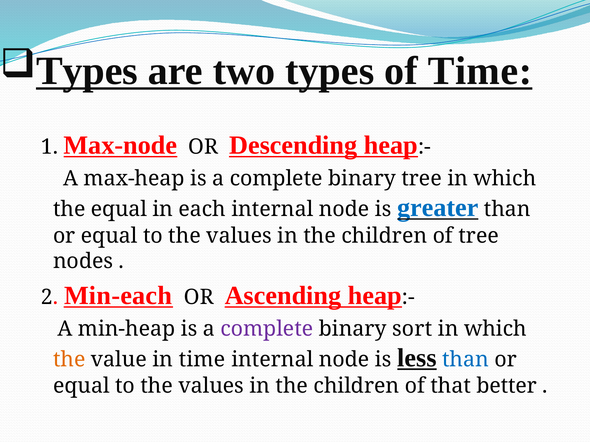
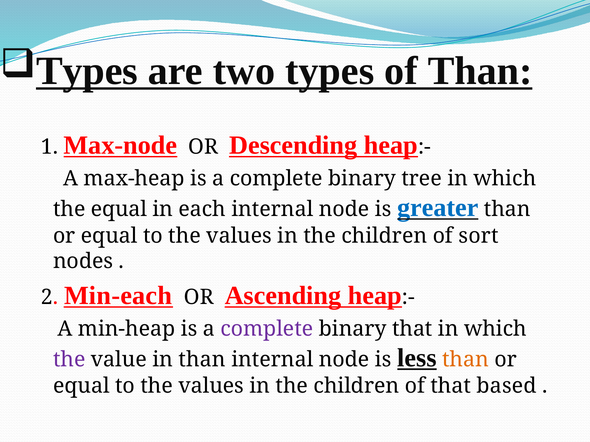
of Time: Time -> Than (480, 71)
of tree: tree -> sort (479, 236)
binary sort: sort -> that (412, 329)
the colour: orange -> purple (69, 360)
in time: time -> than (202, 360)
than colour: blue -> orange (465, 360)
better: better -> based (507, 386)
